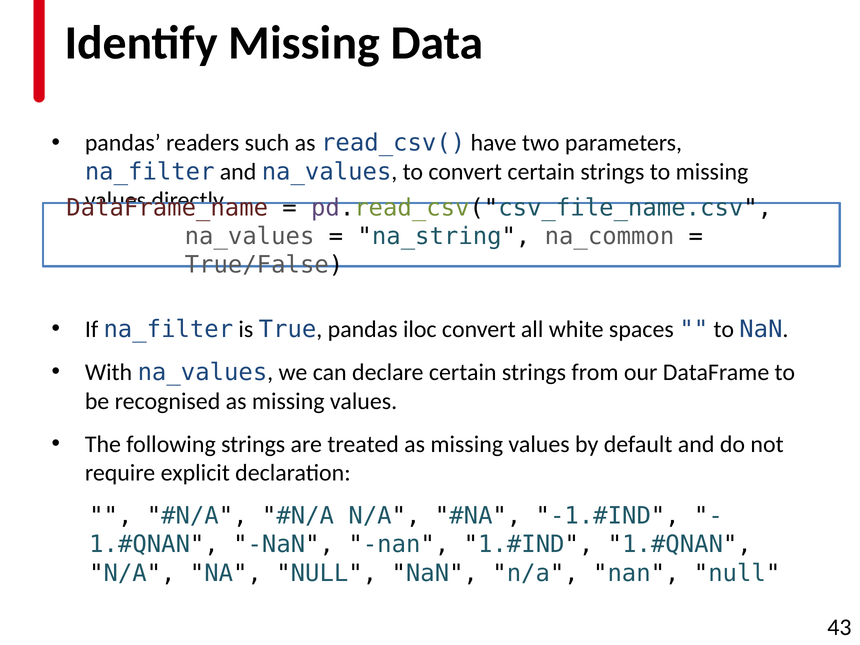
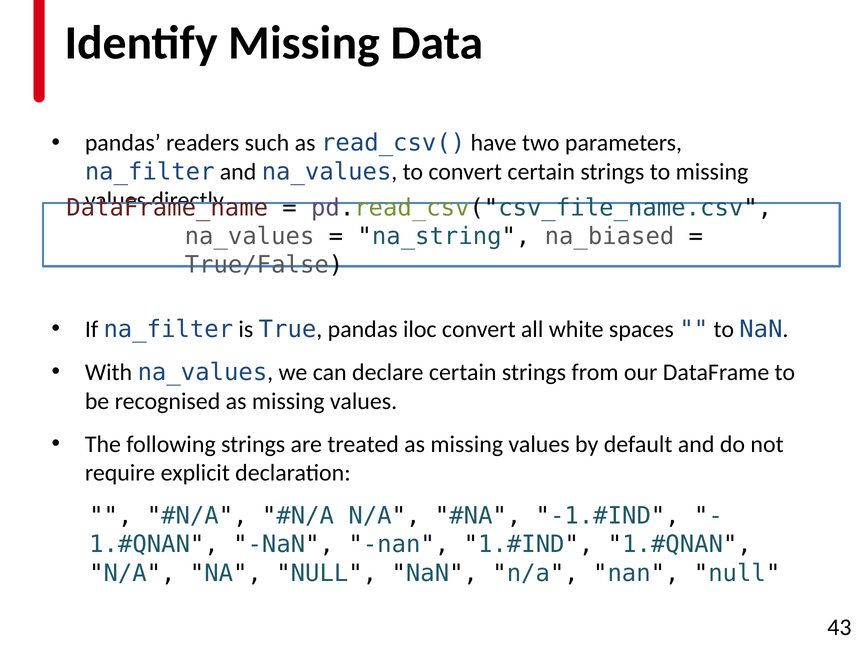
na_common: na_common -> na_biased (609, 236)
